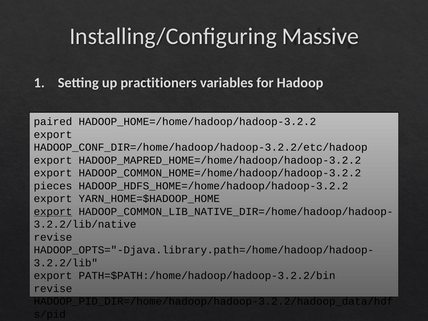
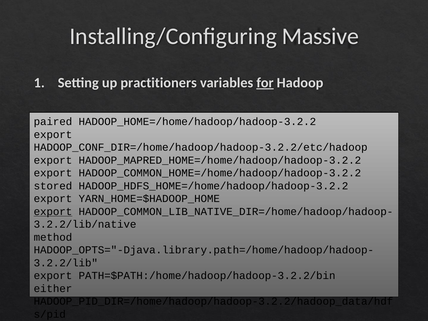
for underline: none -> present (265, 83)
pieces: pieces -> stored (53, 186)
revise: revise -> method (53, 237)
revise: revise -> either (53, 289)
